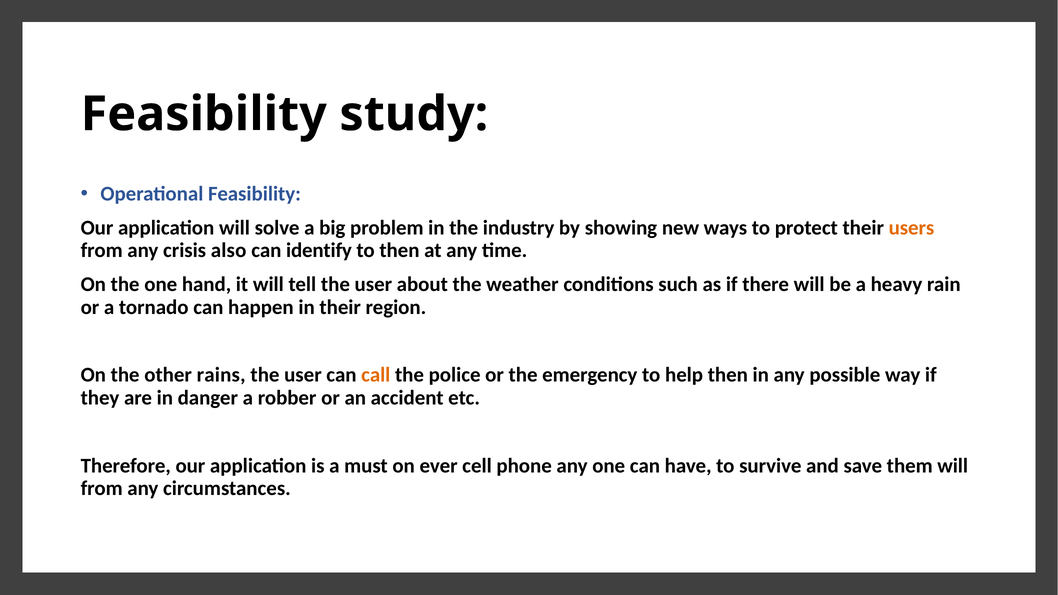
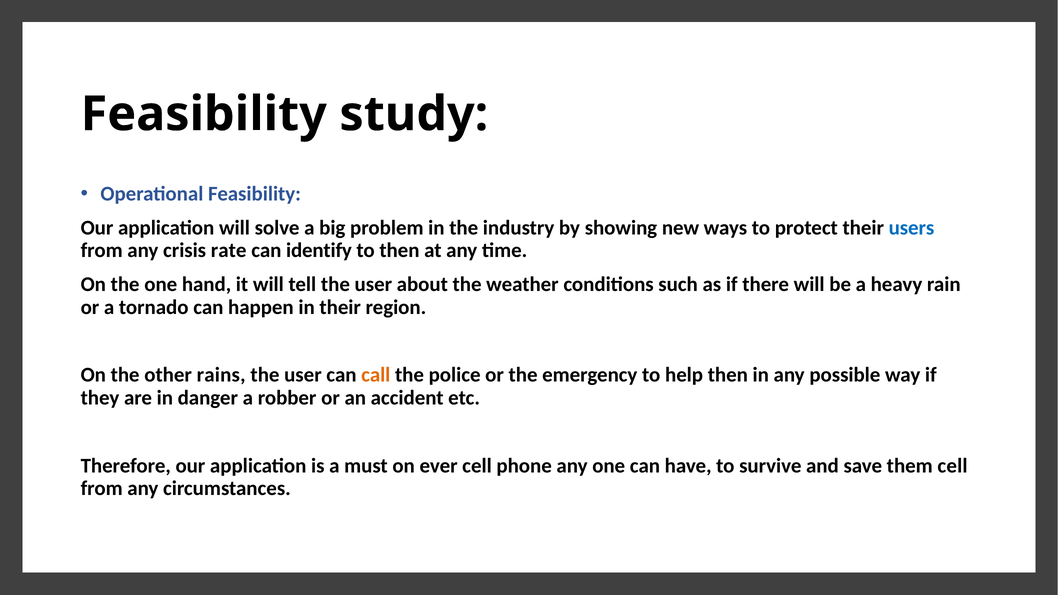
users colour: orange -> blue (911, 228)
also: also -> rate (229, 251)
them will: will -> cell (953, 466)
